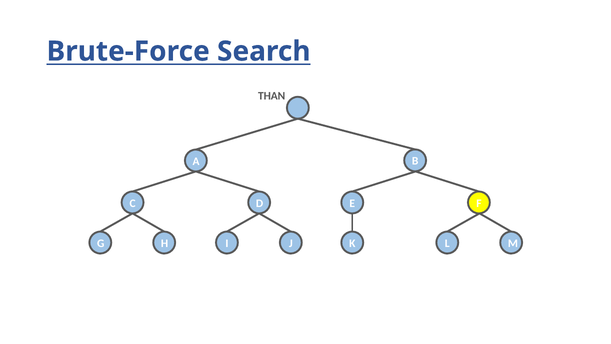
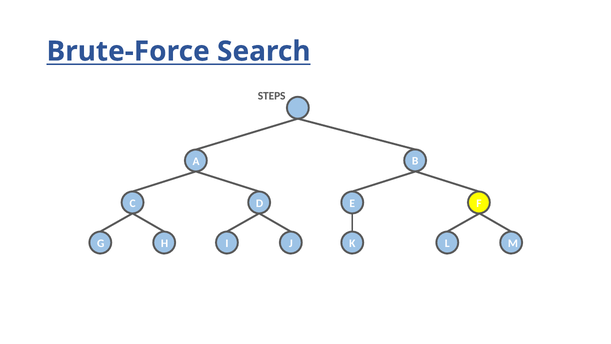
THAN: THAN -> STEPS (272, 96)
